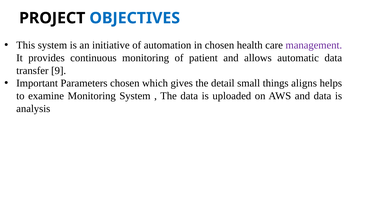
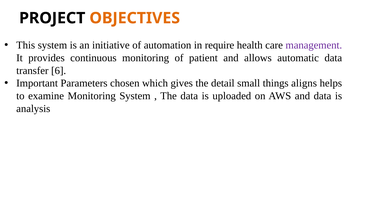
OBJECTIVES colour: blue -> orange (135, 18)
in chosen: chosen -> require (220, 45)
9: 9 -> 6 (59, 71)
